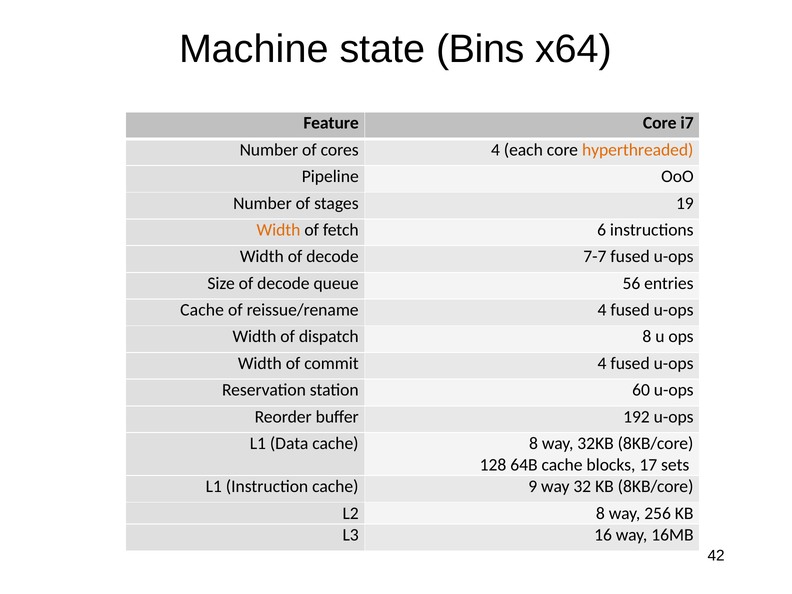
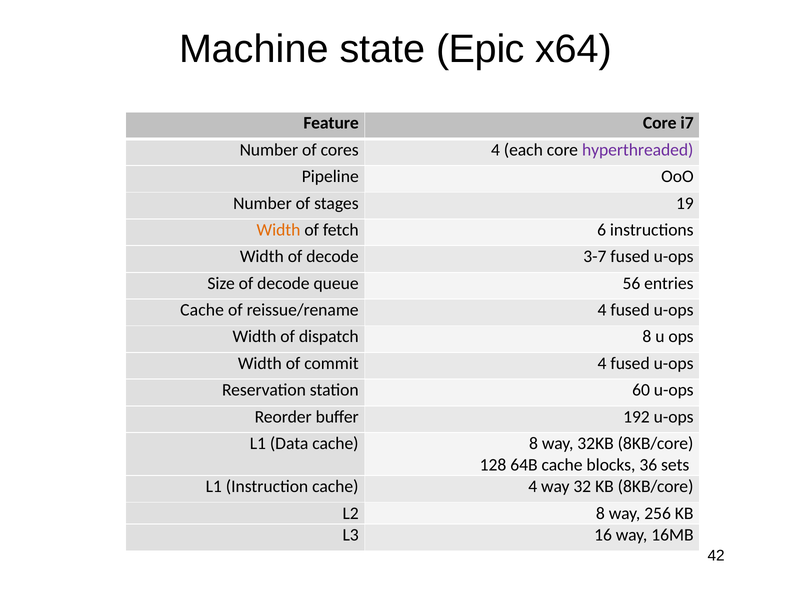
Bins: Bins -> Epic (480, 49)
hyperthreaded colour: orange -> purple (638, 150)
7-7: 7-7 -> 3-7 (595, 257)
17: 17 -> 36 (648, 465)
cache 9: 9 -> 4 (533, 487)
